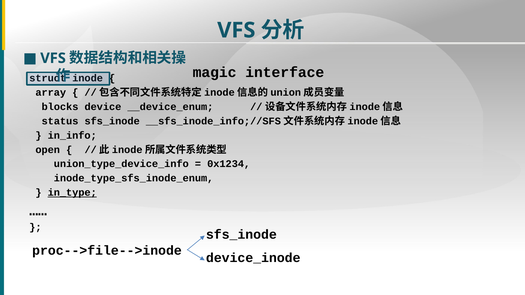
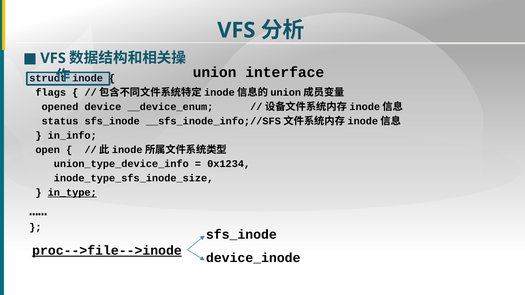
magic: magic -> union (215, 73)
array: array -> flags (51, 93)
blocks: blocks -> opened (60, 107)
inode_type_sfs_inode_enum: inode_type_sfs_inode_enum -> inode_type_sfs_inode_size (134, 178)
proc-->file-->inode underline: none -> present (107, 251)
